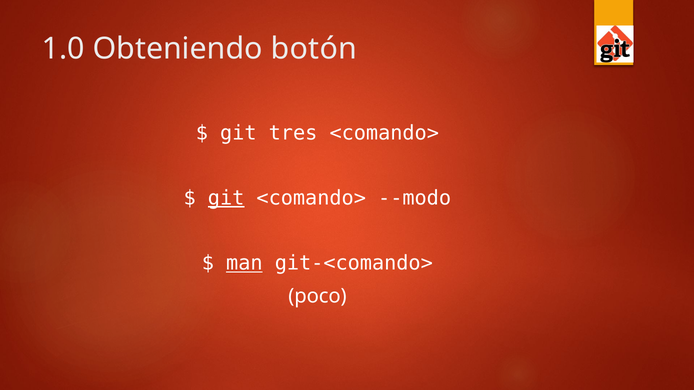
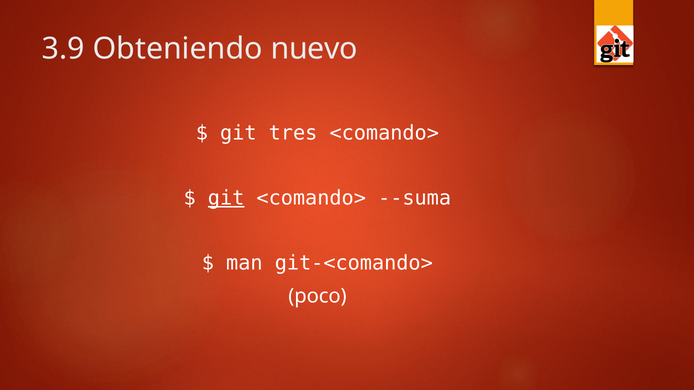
1.0: 1.0 -> 3.9 (63, 49)
botón: botón -> nuevo (314, 49)
--modo: --modo -> --suma (415, 198)
man underline: present -> none (244, 264)
